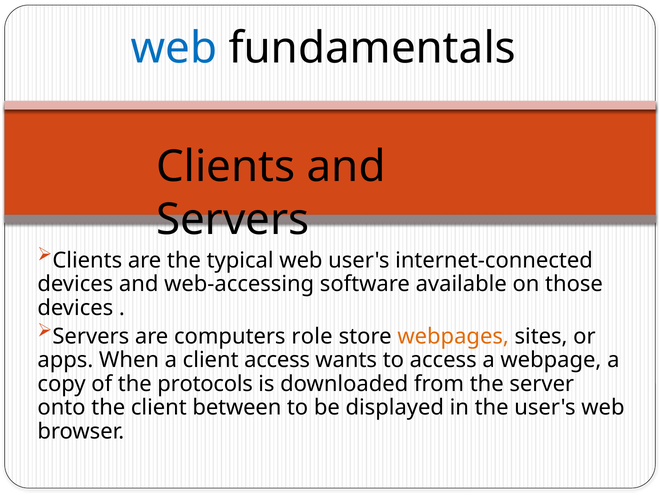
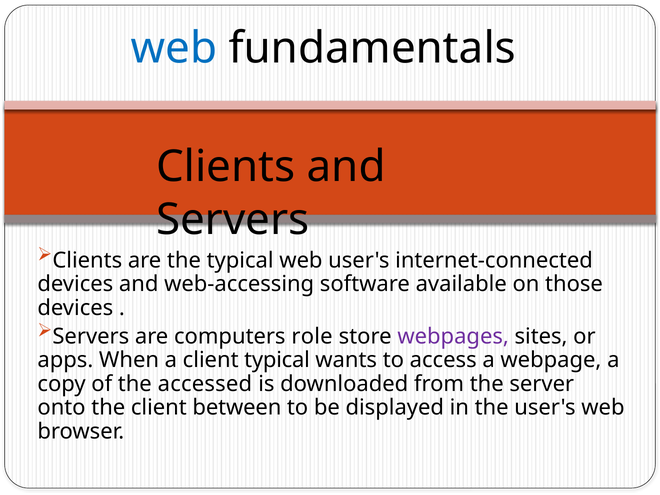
webpages colour: orange -> purple (453, 336)
client access: access -> typical (277, 360)
protocols: protocols -> accessed (205, 384)
